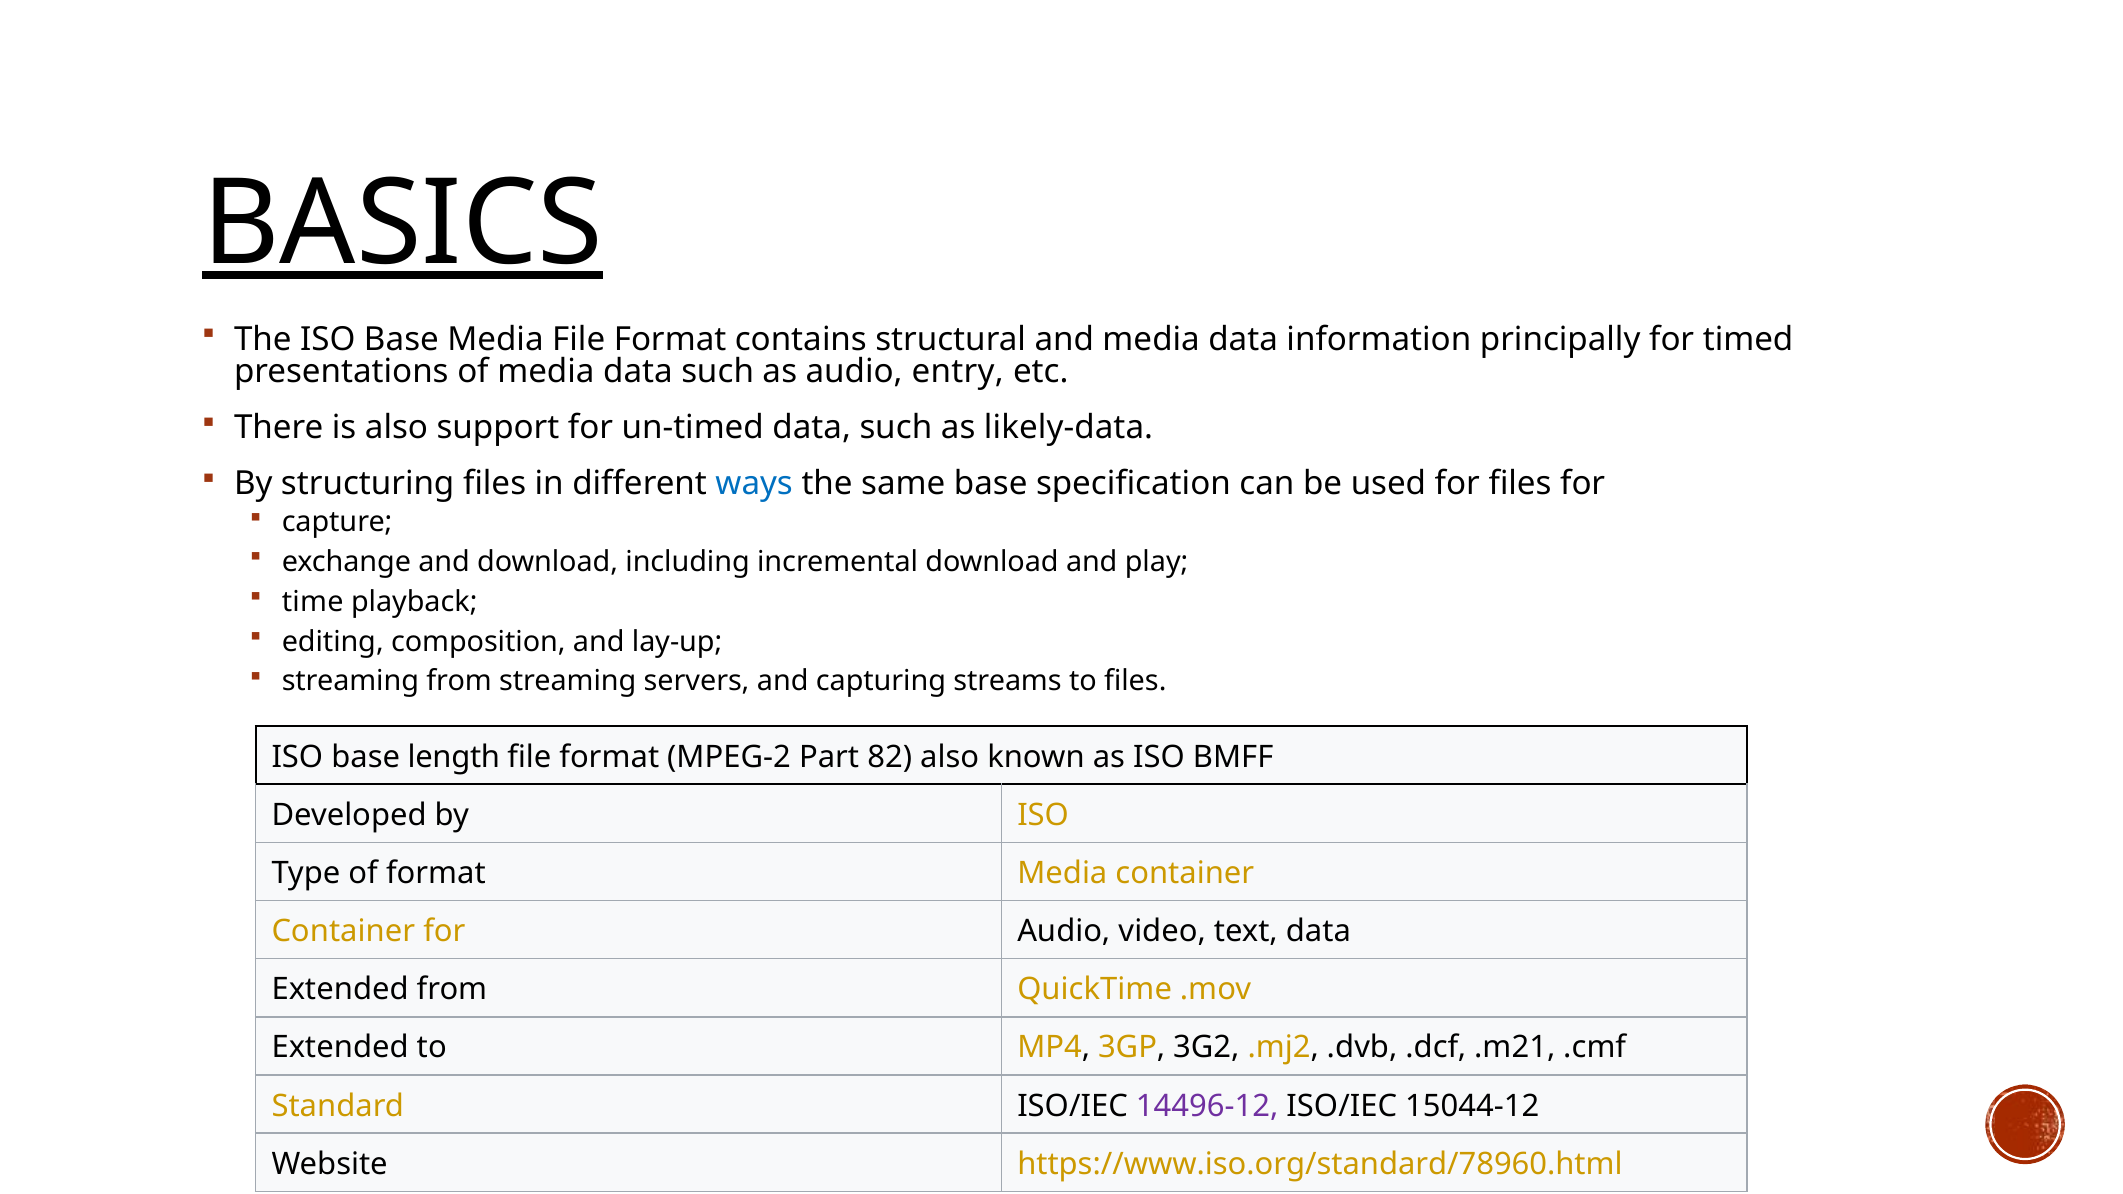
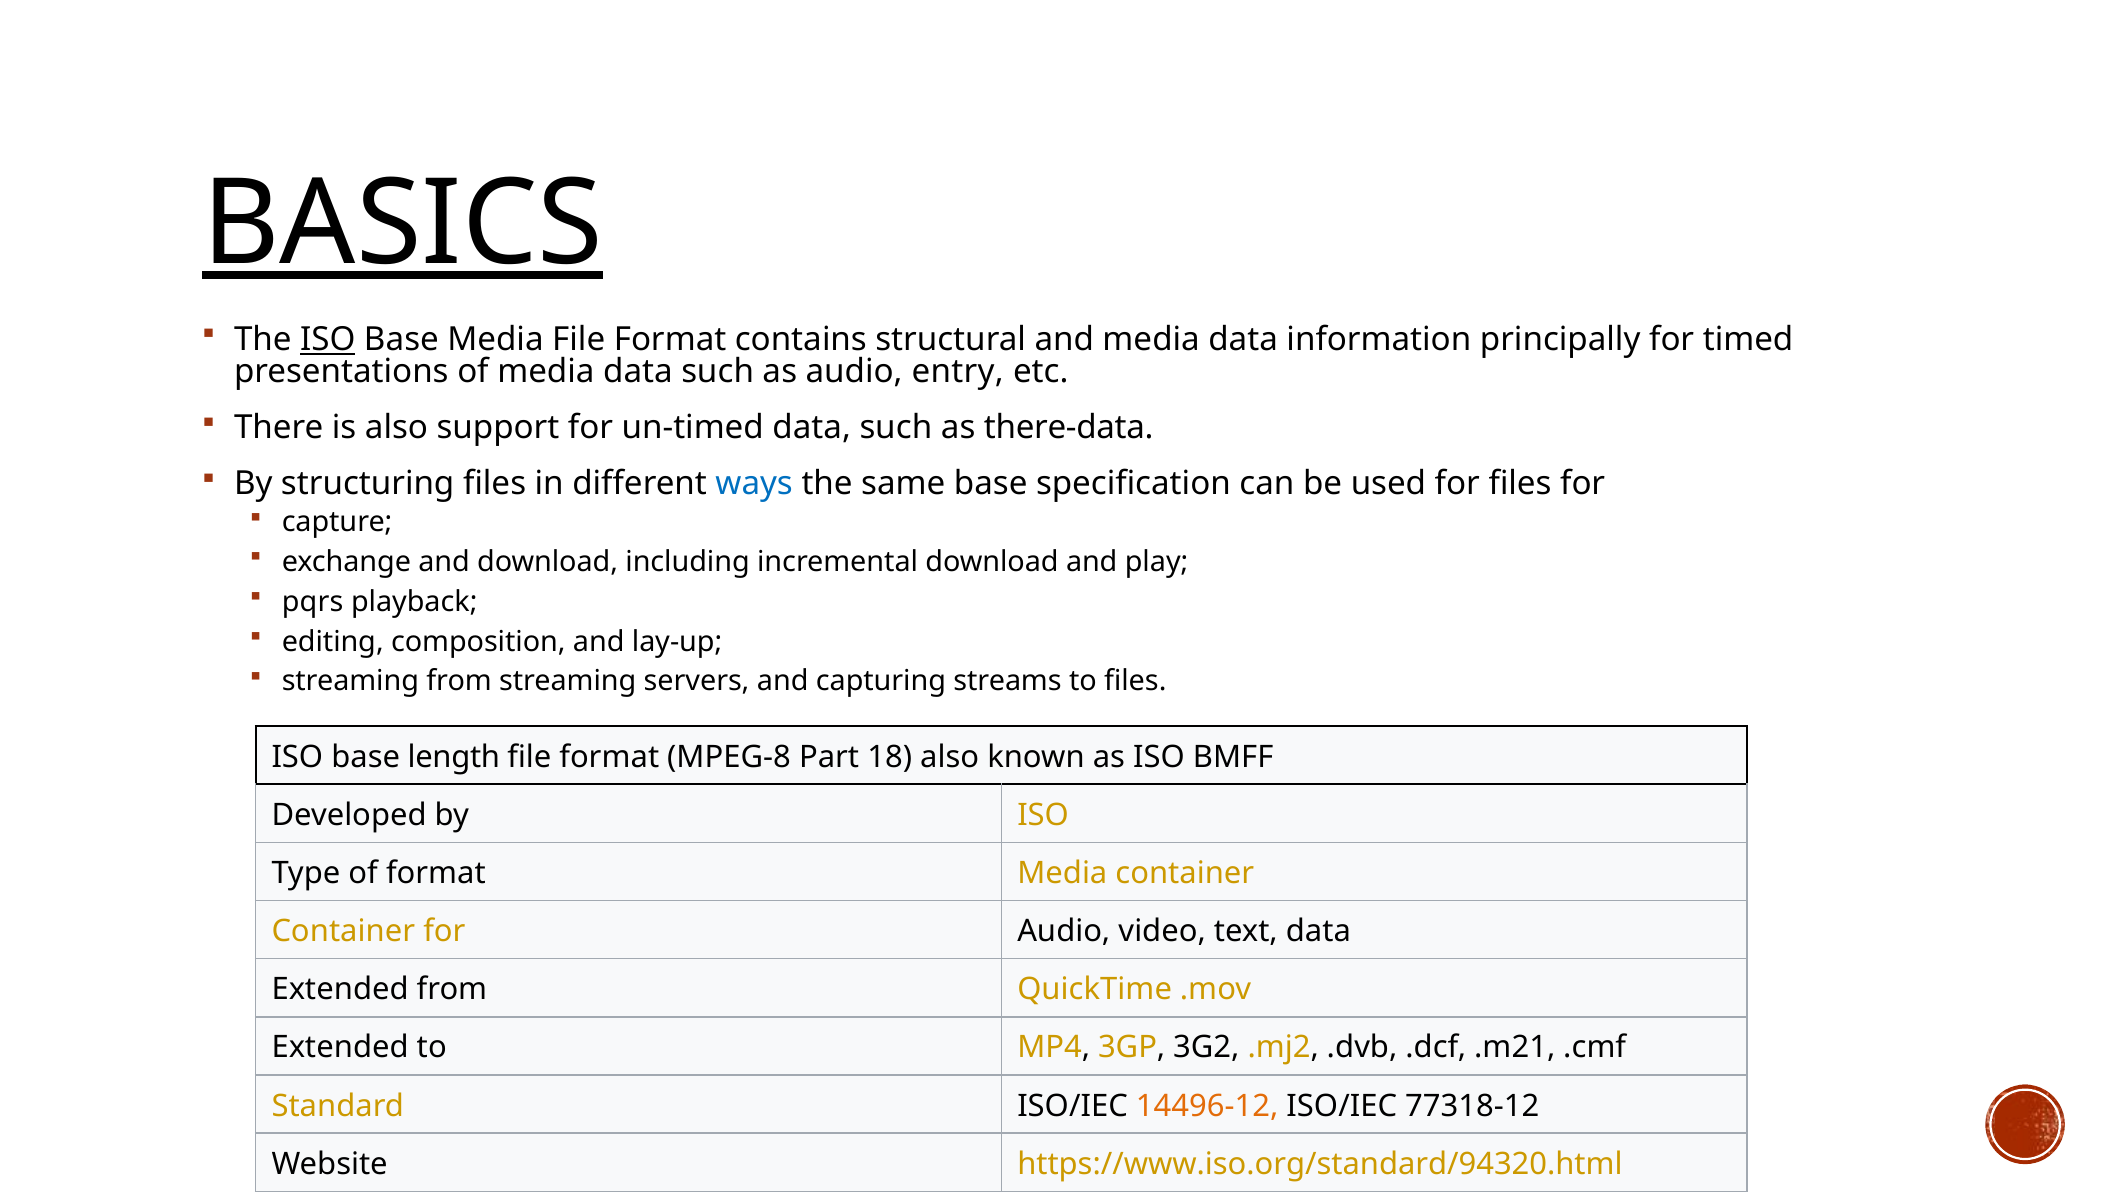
ISO underline: none -> present (328, 340)
likely-data: likely-data -> there-data (1069, 428)
time: time -> pqrs (313, 602)
MPEG-2: MPEG-2 -> MPEG-8 (729, 757)
82: 82 -> 18 (890, 757)
14496-12 colour: purple -> orange (1207, 1106)
15044-12: 15044-12 -> 77318-12 (1472, 1106)
https://www.iso.org/standard/78960.html: https://www.iso.org/standard/78960.html -> https://www.iso.org/standard/94320.html (1320, 1164)
